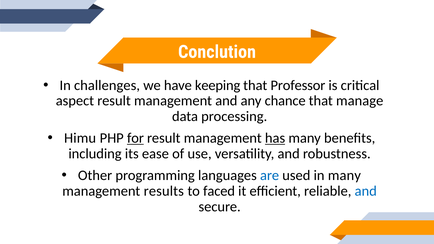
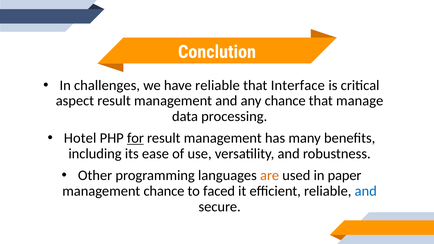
have keeping: keeping -> reliable (217, 85)
Professor: Professor -> Interface (298, 85)
Himu: Himu -> Hotel (80, 138)
has underline: present -> none (275, 138)
are colour: blue -> orange (270, 175)
in many: many -> paper (345, 175)
management results: results -> chance (164, 191)
